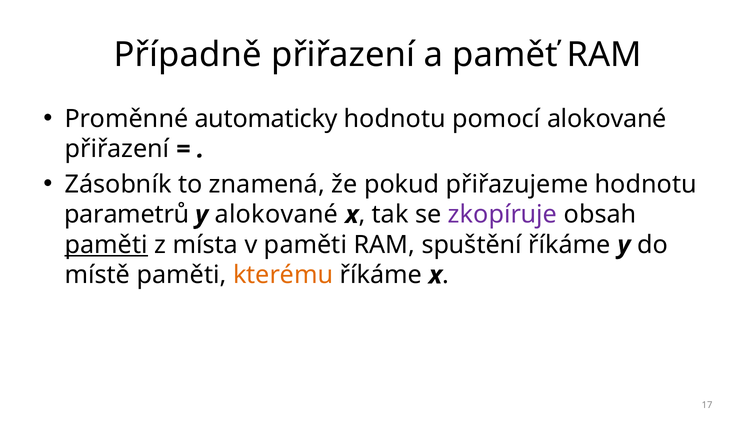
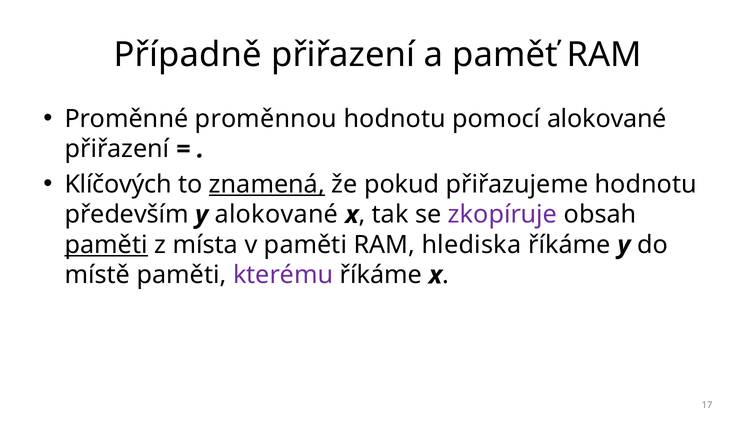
automaticky: automaticky -> proměnnou (266, 119)
Zásobník: Zásobník -> Klíčových (118, 184)
znamená underline: none -> present (267, 184)
parametrů: parametrů -> především (127, 215)
spuštění: spuštění -> hlediska (471, 245)
kterému colour: orange -> purple (283, 275)
